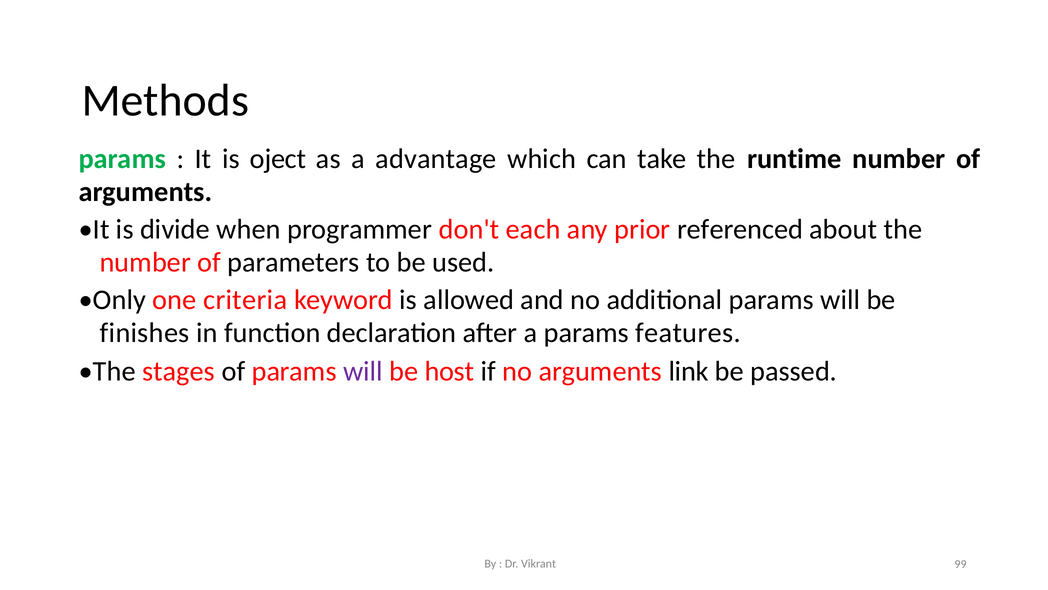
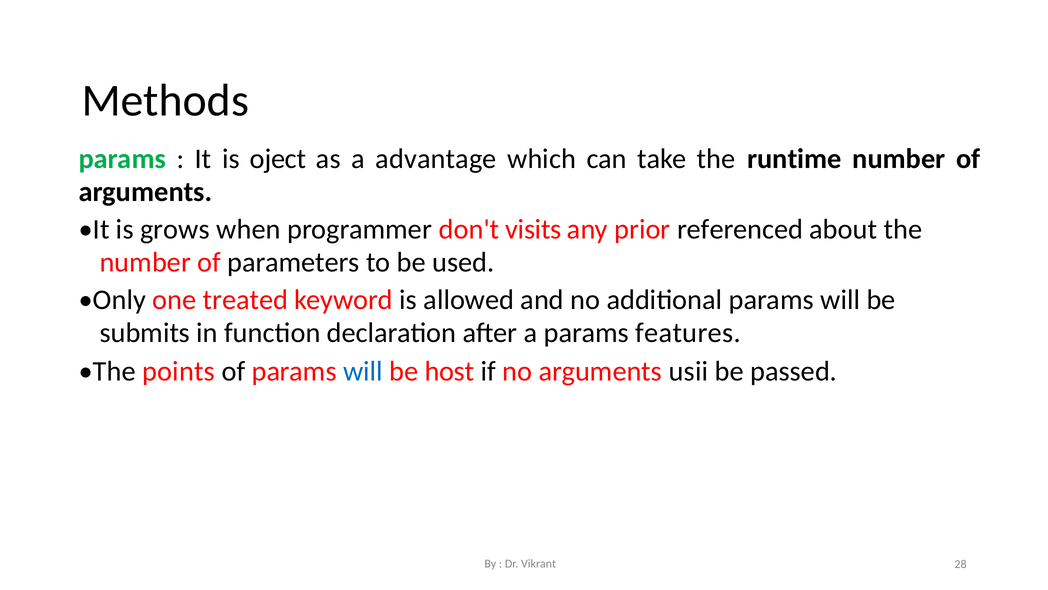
divide: divide -> grows (175, 230)
each: each -> visits (533, 230)
criteria: criteria -> treated (245, 300)
finishes: finishes -> submits (145, 333)
stages: stages -> points (179, 372)
will colour: purple -> blue (363, 372)
link: link -> usii (688, 372)
99: 99 -> 28 (961, 565)
